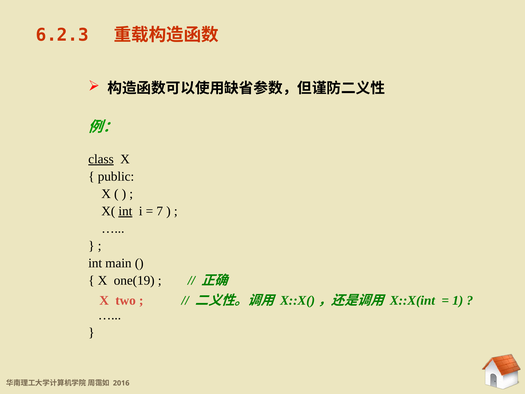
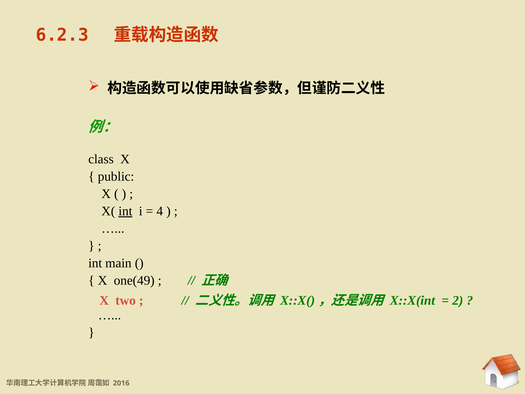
class underline: present -> none (101, 159)
7: 7 -> 4 (160, 211)
one(19: one(19 -> one(49 (134, 280)
1: 1 -> 2 (458, 300)
